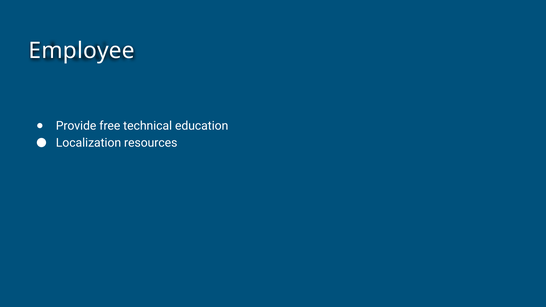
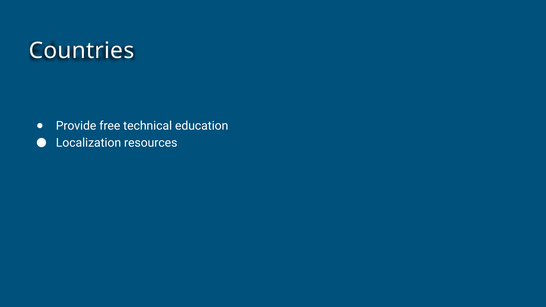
Employee: Employee -> Countries (82, 51)
